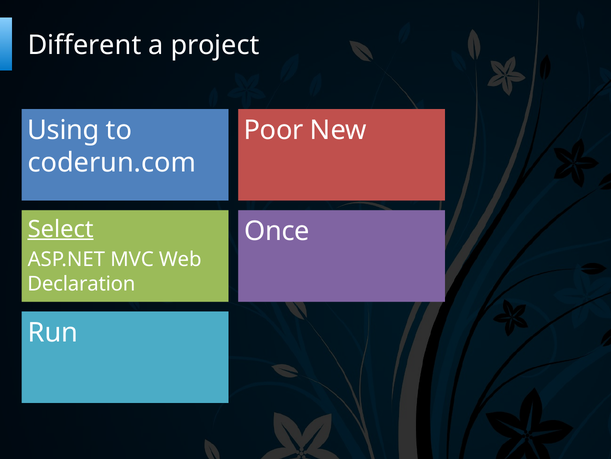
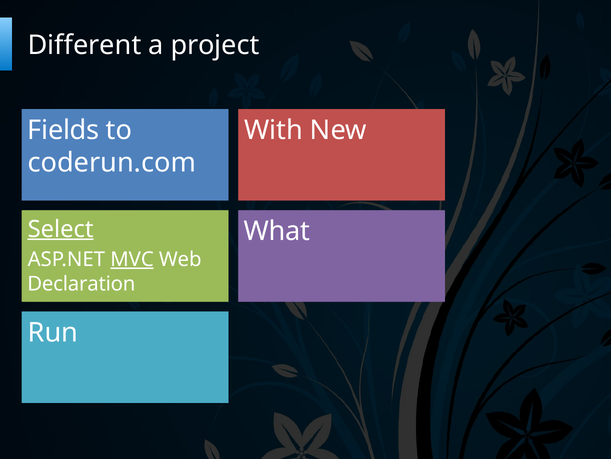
Using: Using -> Fields (63, 130)
Poor: Poor -> With (274, 130)
Once: Once -> What (277, 231)
MVC underline: none -> present (132, 259)
